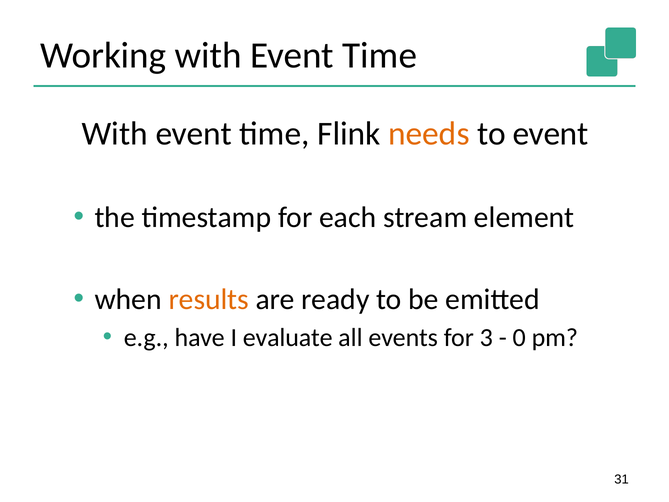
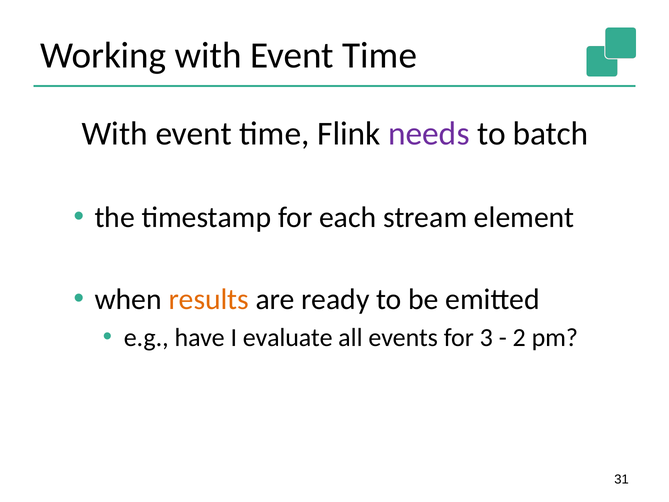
needs colour: orange -> purple (429, 134)
to event: event -> batch (551, 134)
0: 0 -> 2 (519, 338)
